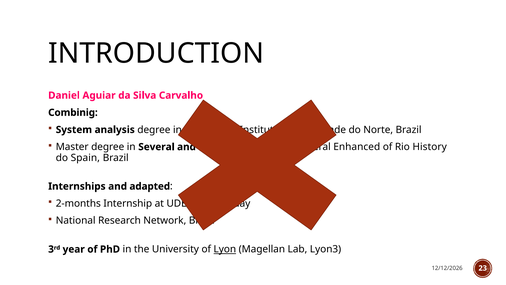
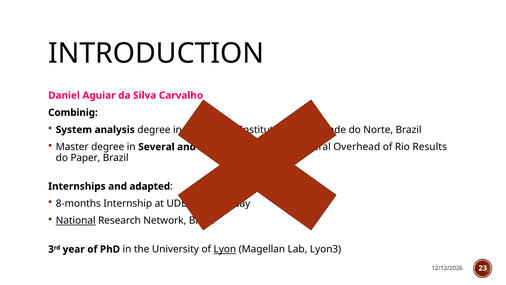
Enhanced: Enhanced -> Overhead (357, 147)
History: History -> Results (430, 147)
Spain: Spain -> Paper (85, 158)
2-months: 2-months -> 8-months (78, 203)
National underline: none -> present (76, 220)
